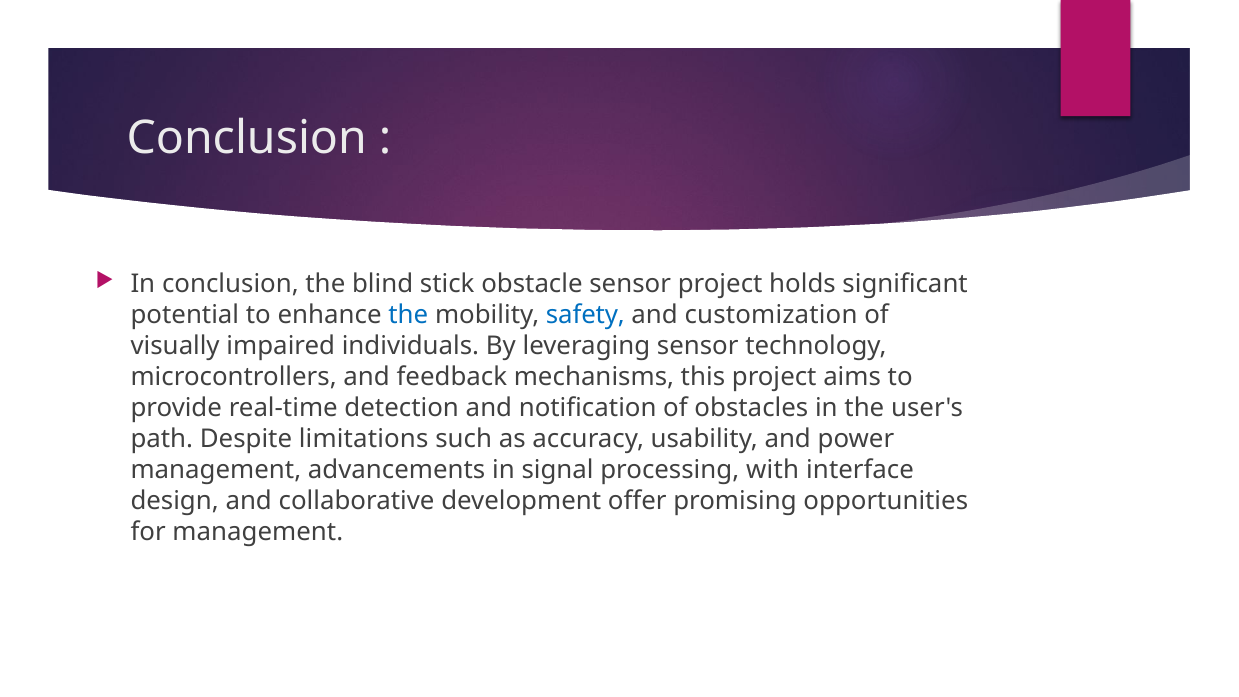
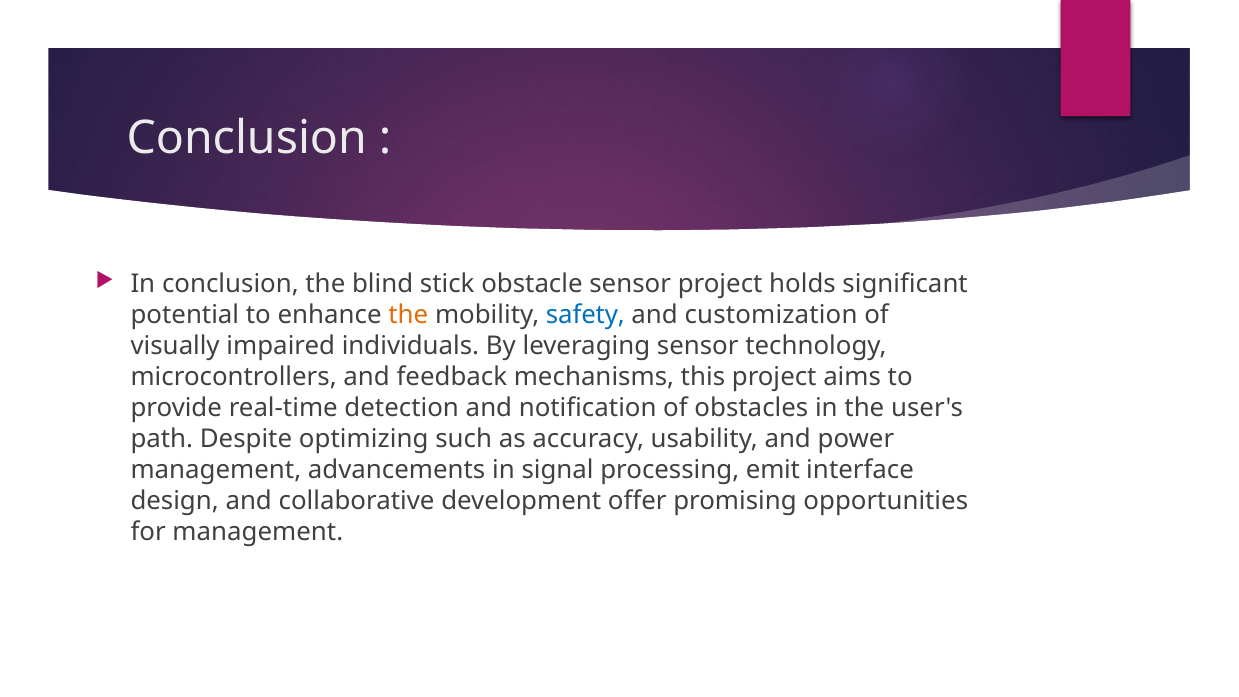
the colour: blue -> orange (408, 315)
limitations: limitations -> optimizing (364, 439)
with: with -> emit (773, 470)
